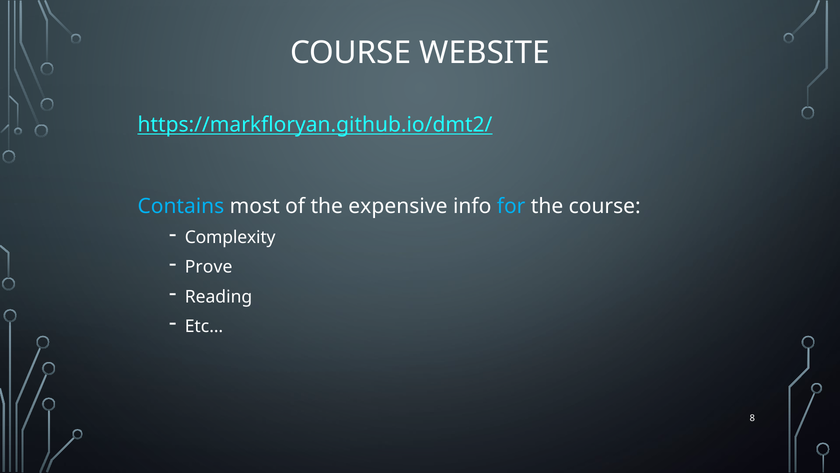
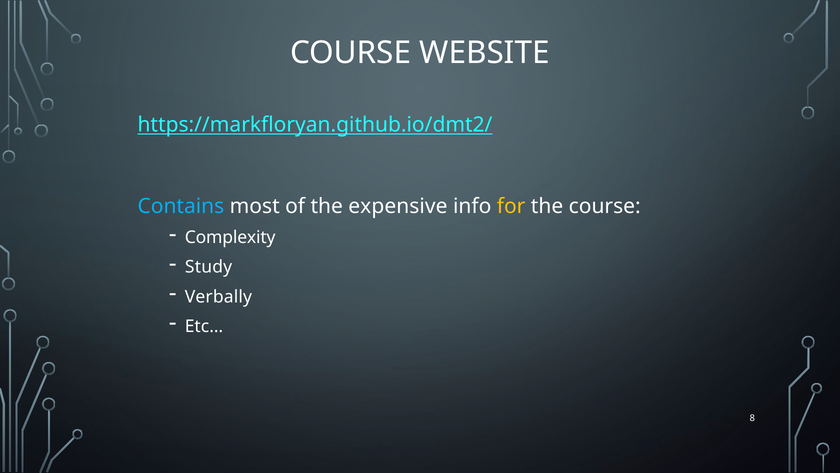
for colour: light blue -> yellow (511, 206)
Prove: Prove -> Study (209, 267)
Reading: Reading -> Verbally (218, 297)
